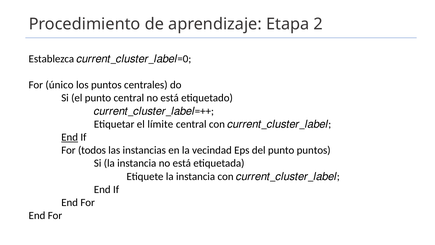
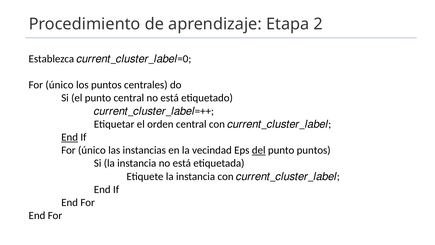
límite: límite -> orden (160, 124)
todos: todos -> único (92, 150)
del underline: none -> present (259, 150)
